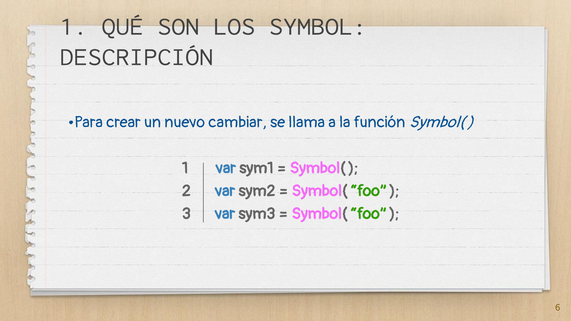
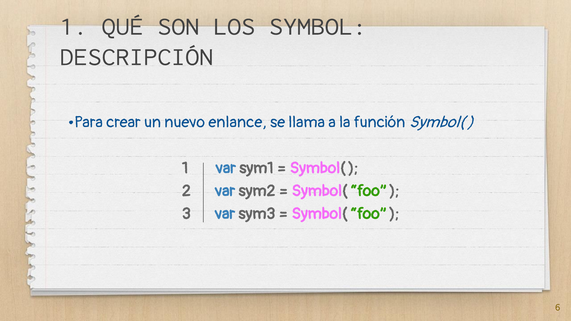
cambiar: cambiar -> enlance (237, 122)
